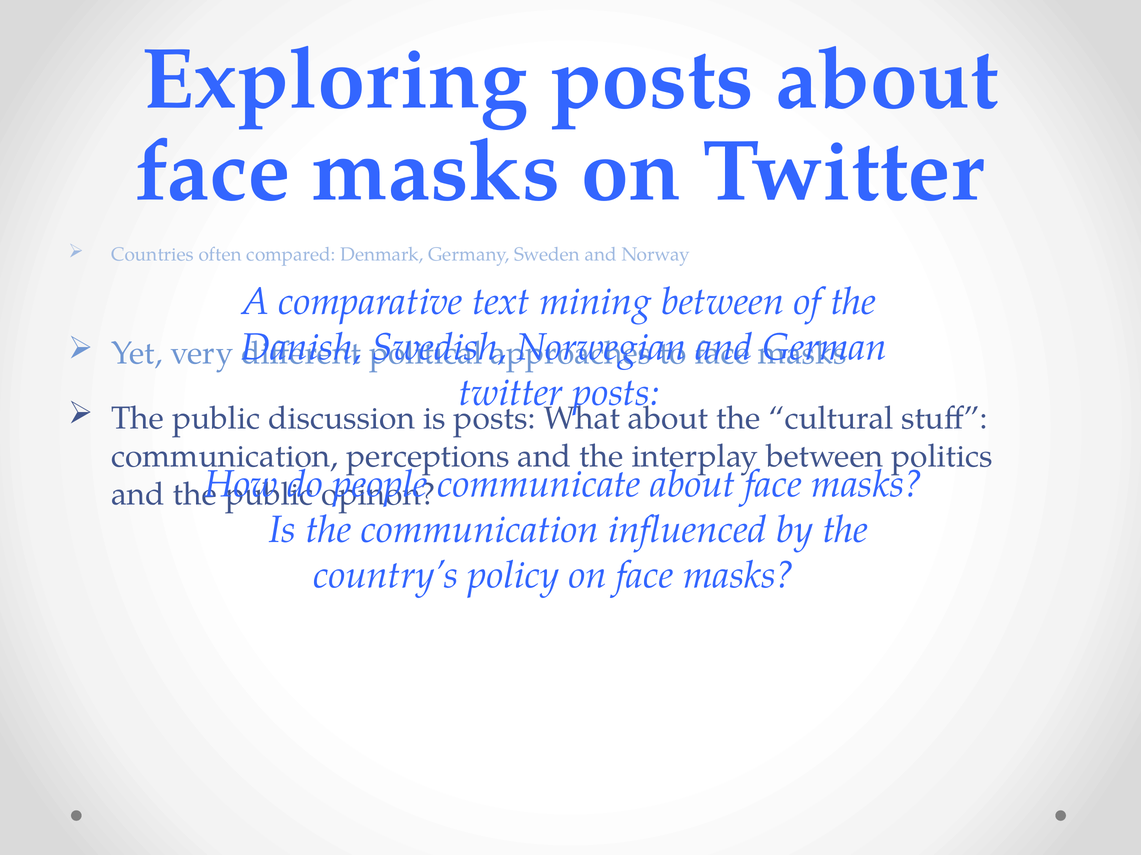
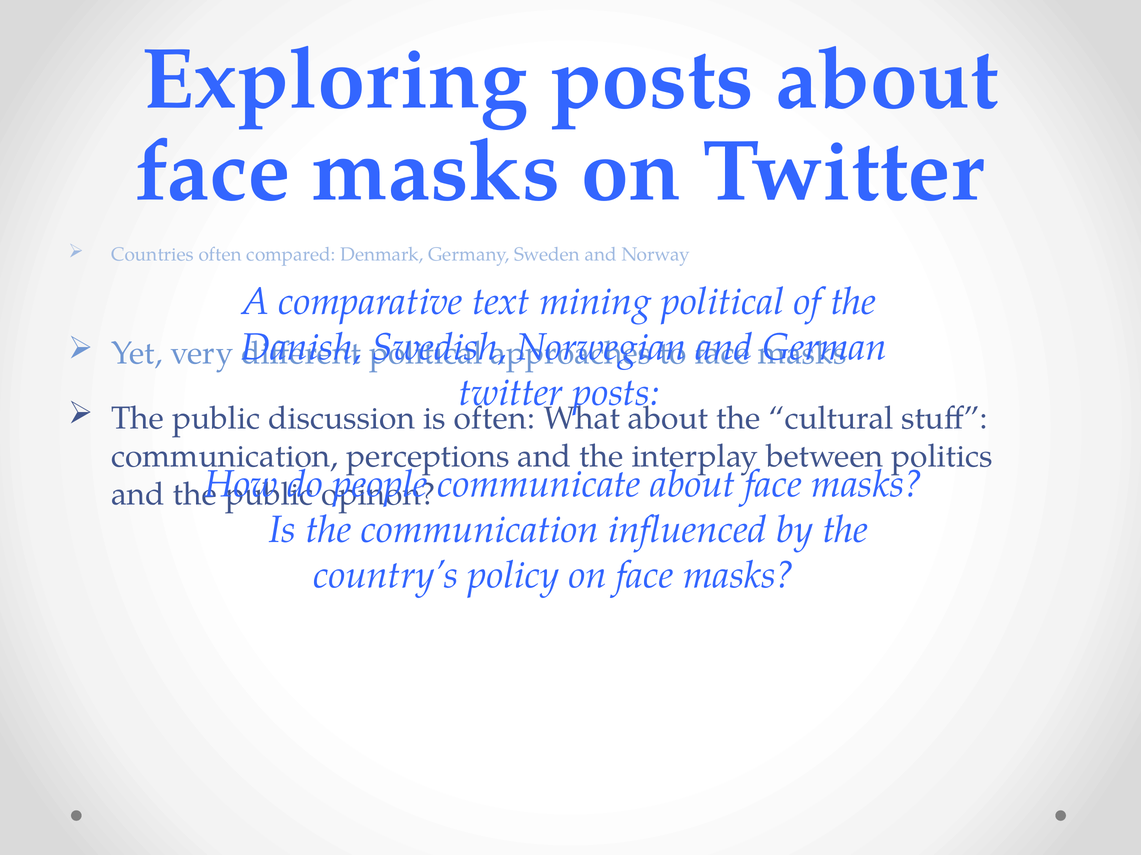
mining between: between -> political (723, 302)
is posts: posts -> often (494, 419)
